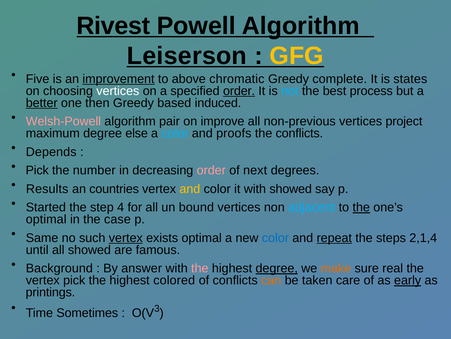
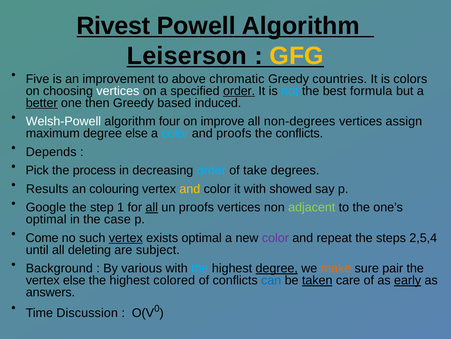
improvement underline: present -> none (118, 79)
complete: complete -> countries (340, 79)
states: states -> colors (410, 79)
process: process -> formula (371, 91)
Welsh-Powell colour: pink -> white (63, 121)
pair: pair -> four (170, 121)
non-previous: non-previous -> non-degrees (300, 121)
project: project -> assign (404, 121)
number: number -> process (94, 170)
order colour: pink -> light blue (211, 170)
next: next -> take (255, 170)
countries: countries -> colouring (114, 188)
Started: Started -> Google (46, 207)
4: 4 -> 1 (121, 207)
all underline: none -> present (152, 207)
un bound: bound -> proofs (196, 207)
adjacent colour: light blue -> light green (312, 207)
the underline: present -> none (361, 207)
Same: Same -> Come (42, 237)
color colour: blue -> purple (275, 237)
repeat underline: present -> none (334, 237)
2,1,4: 2,1,4 -> 2,5,4 (423, 237)
all showed: showed -> deleting (89, 249)
famous: famous -> subject (158, 249)
answer: answer -> various (142, 268)
the colour: pink -> light blue (200, 268)
real: real -> pair (393, 268)
vertex pick: pick -> else (74, 280)
can colour: orange -> blue (271, 280)
taken underline: none -> present (317, 280)
printings: printings -> answers (50, 292)
Sometimes: Sometimes -> Discussion (87, 312)
3: 3 -> 0 (157, 308)
